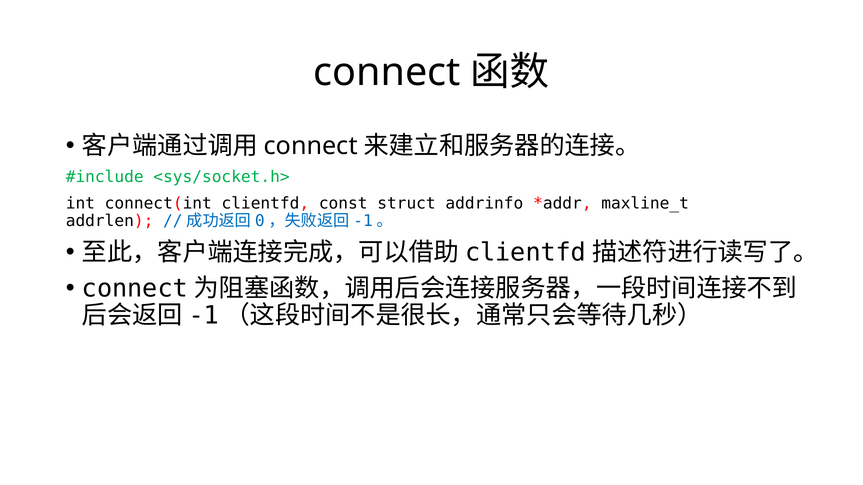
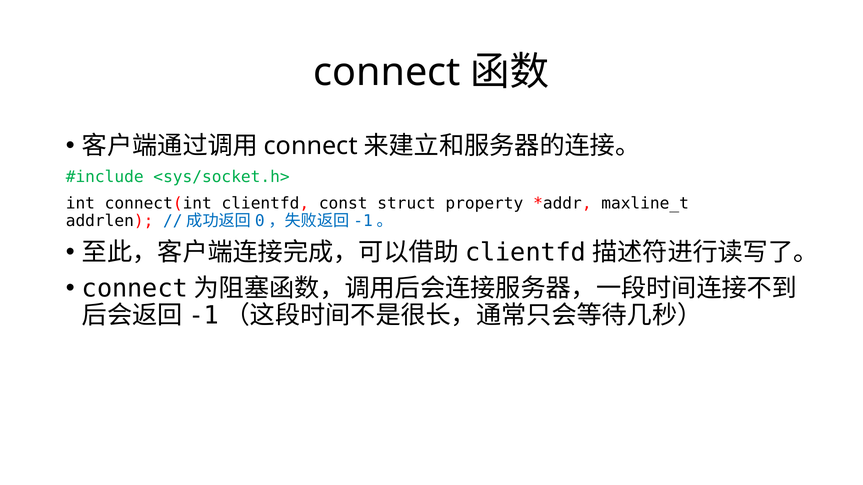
addrinfo: addrinfo -> property (484, 204)
